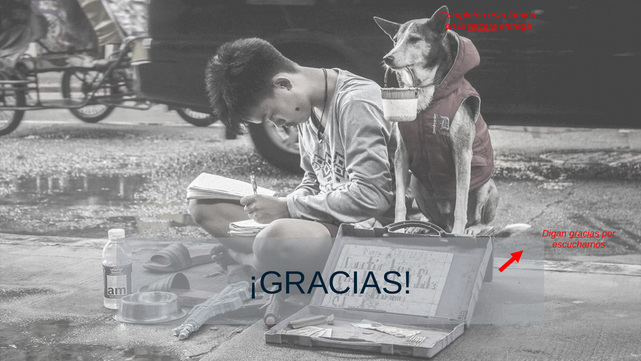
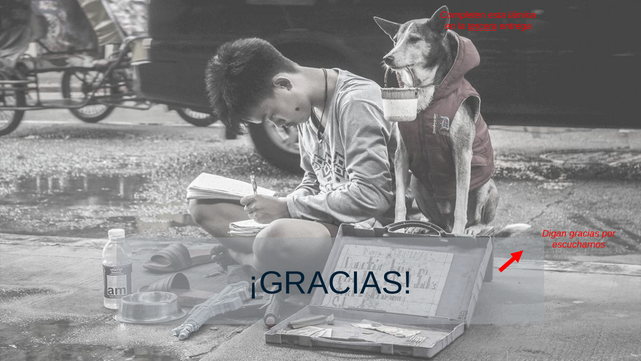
gracias underline: present -> none (584, 233)
